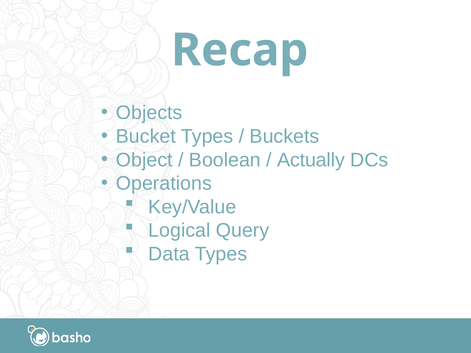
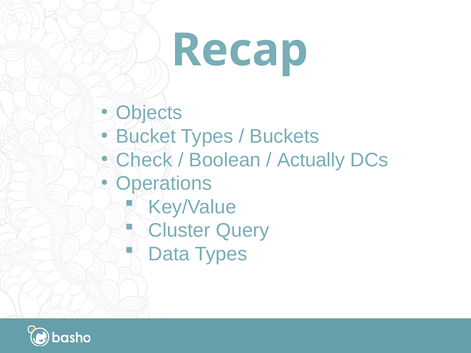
Object: Object -> Check (144, 160)
Logical: Logical -> Cluster (179, 231)
